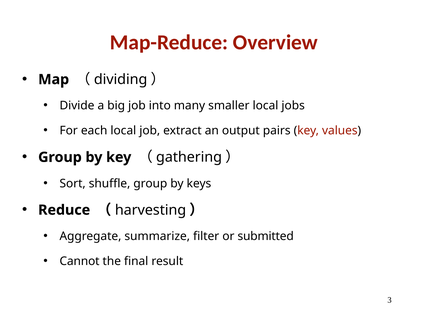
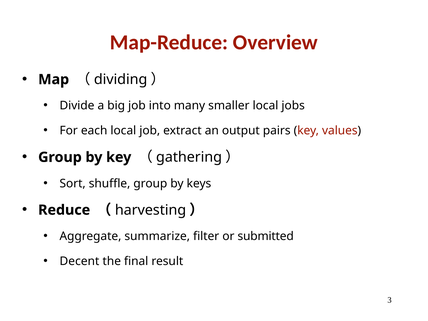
Cannot: Cannot -> Decent (79, 261)
